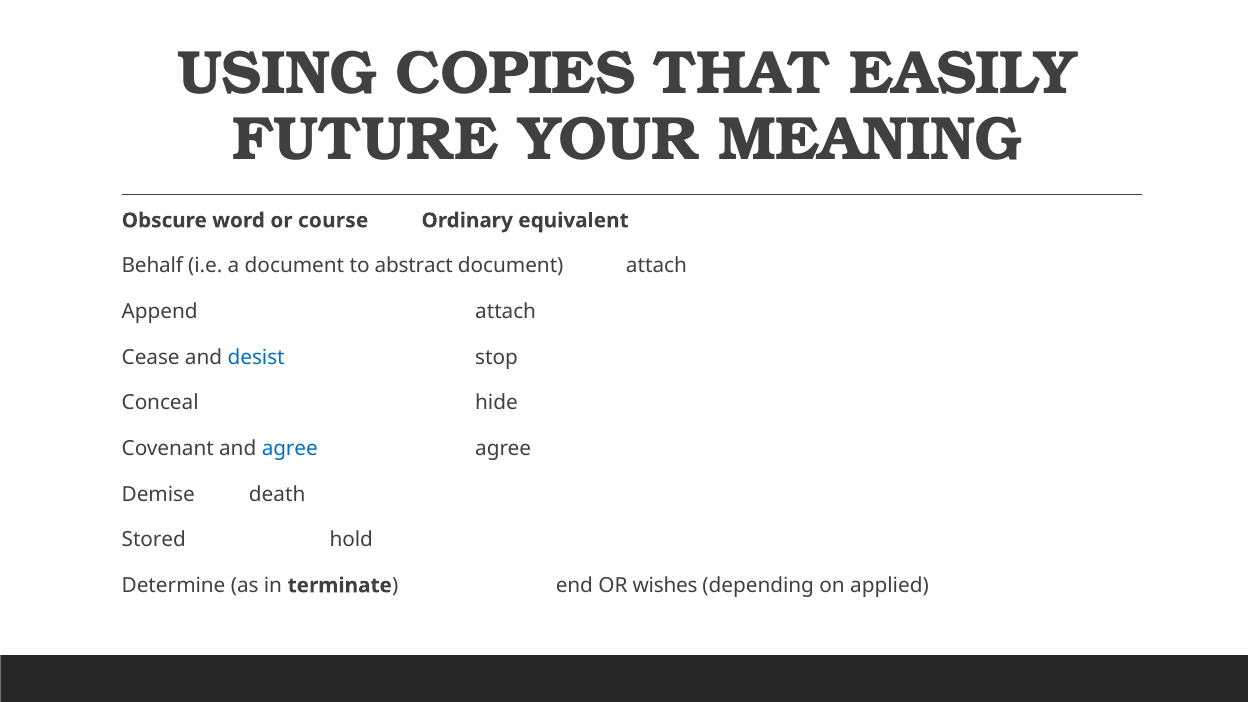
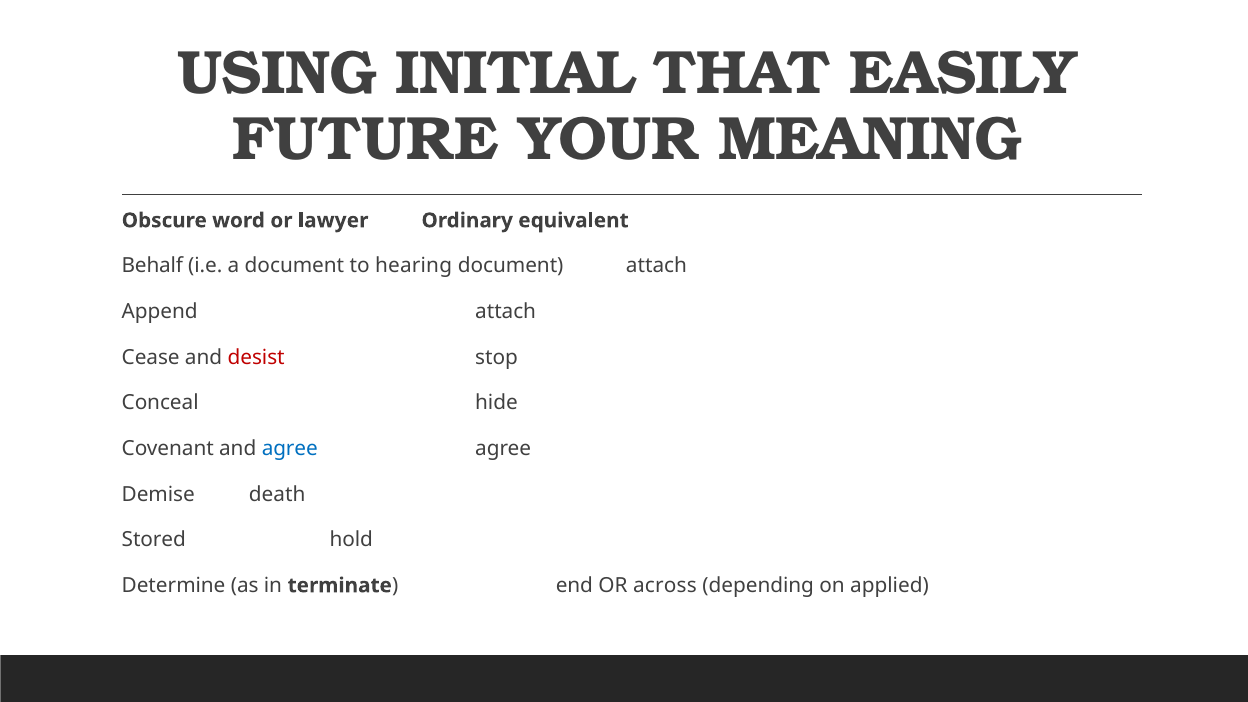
COPIES: COPIES -> INITIAL (516, 74)
course: course -> lawyer (333, 220)
abstract: abstract -> hearing (414, 266)
desist colour: blue -> red (256, 357)
wishes: wishes -> across (665, 585)
